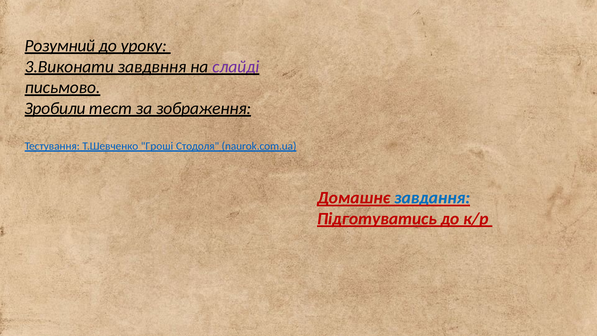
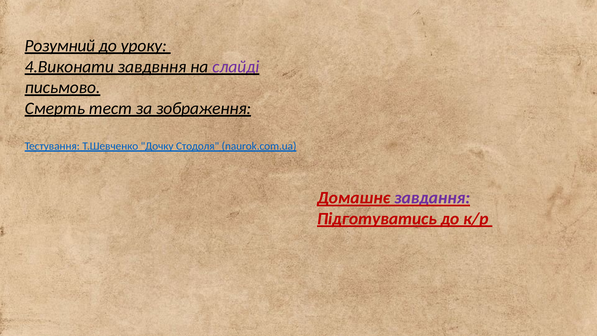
3.Виконати: 3.Виконати -> 4.Виконати (69, 67)
Зробили: Зробили -> Смерть (55, 108)
Гроші: Гроші -> Дочку (157, 146)
завдання colour: blue -> purple (432, 198)
